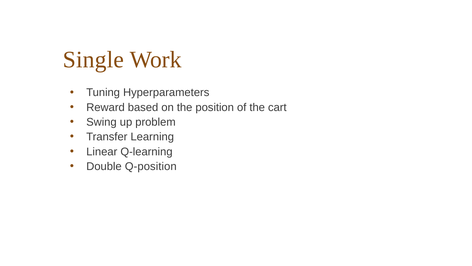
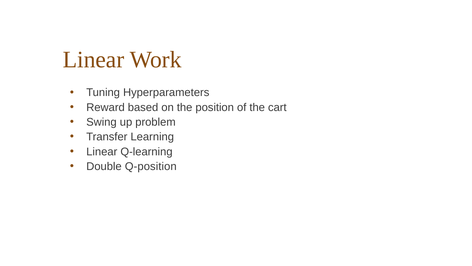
Single: Single -> Linear (93, 60)
